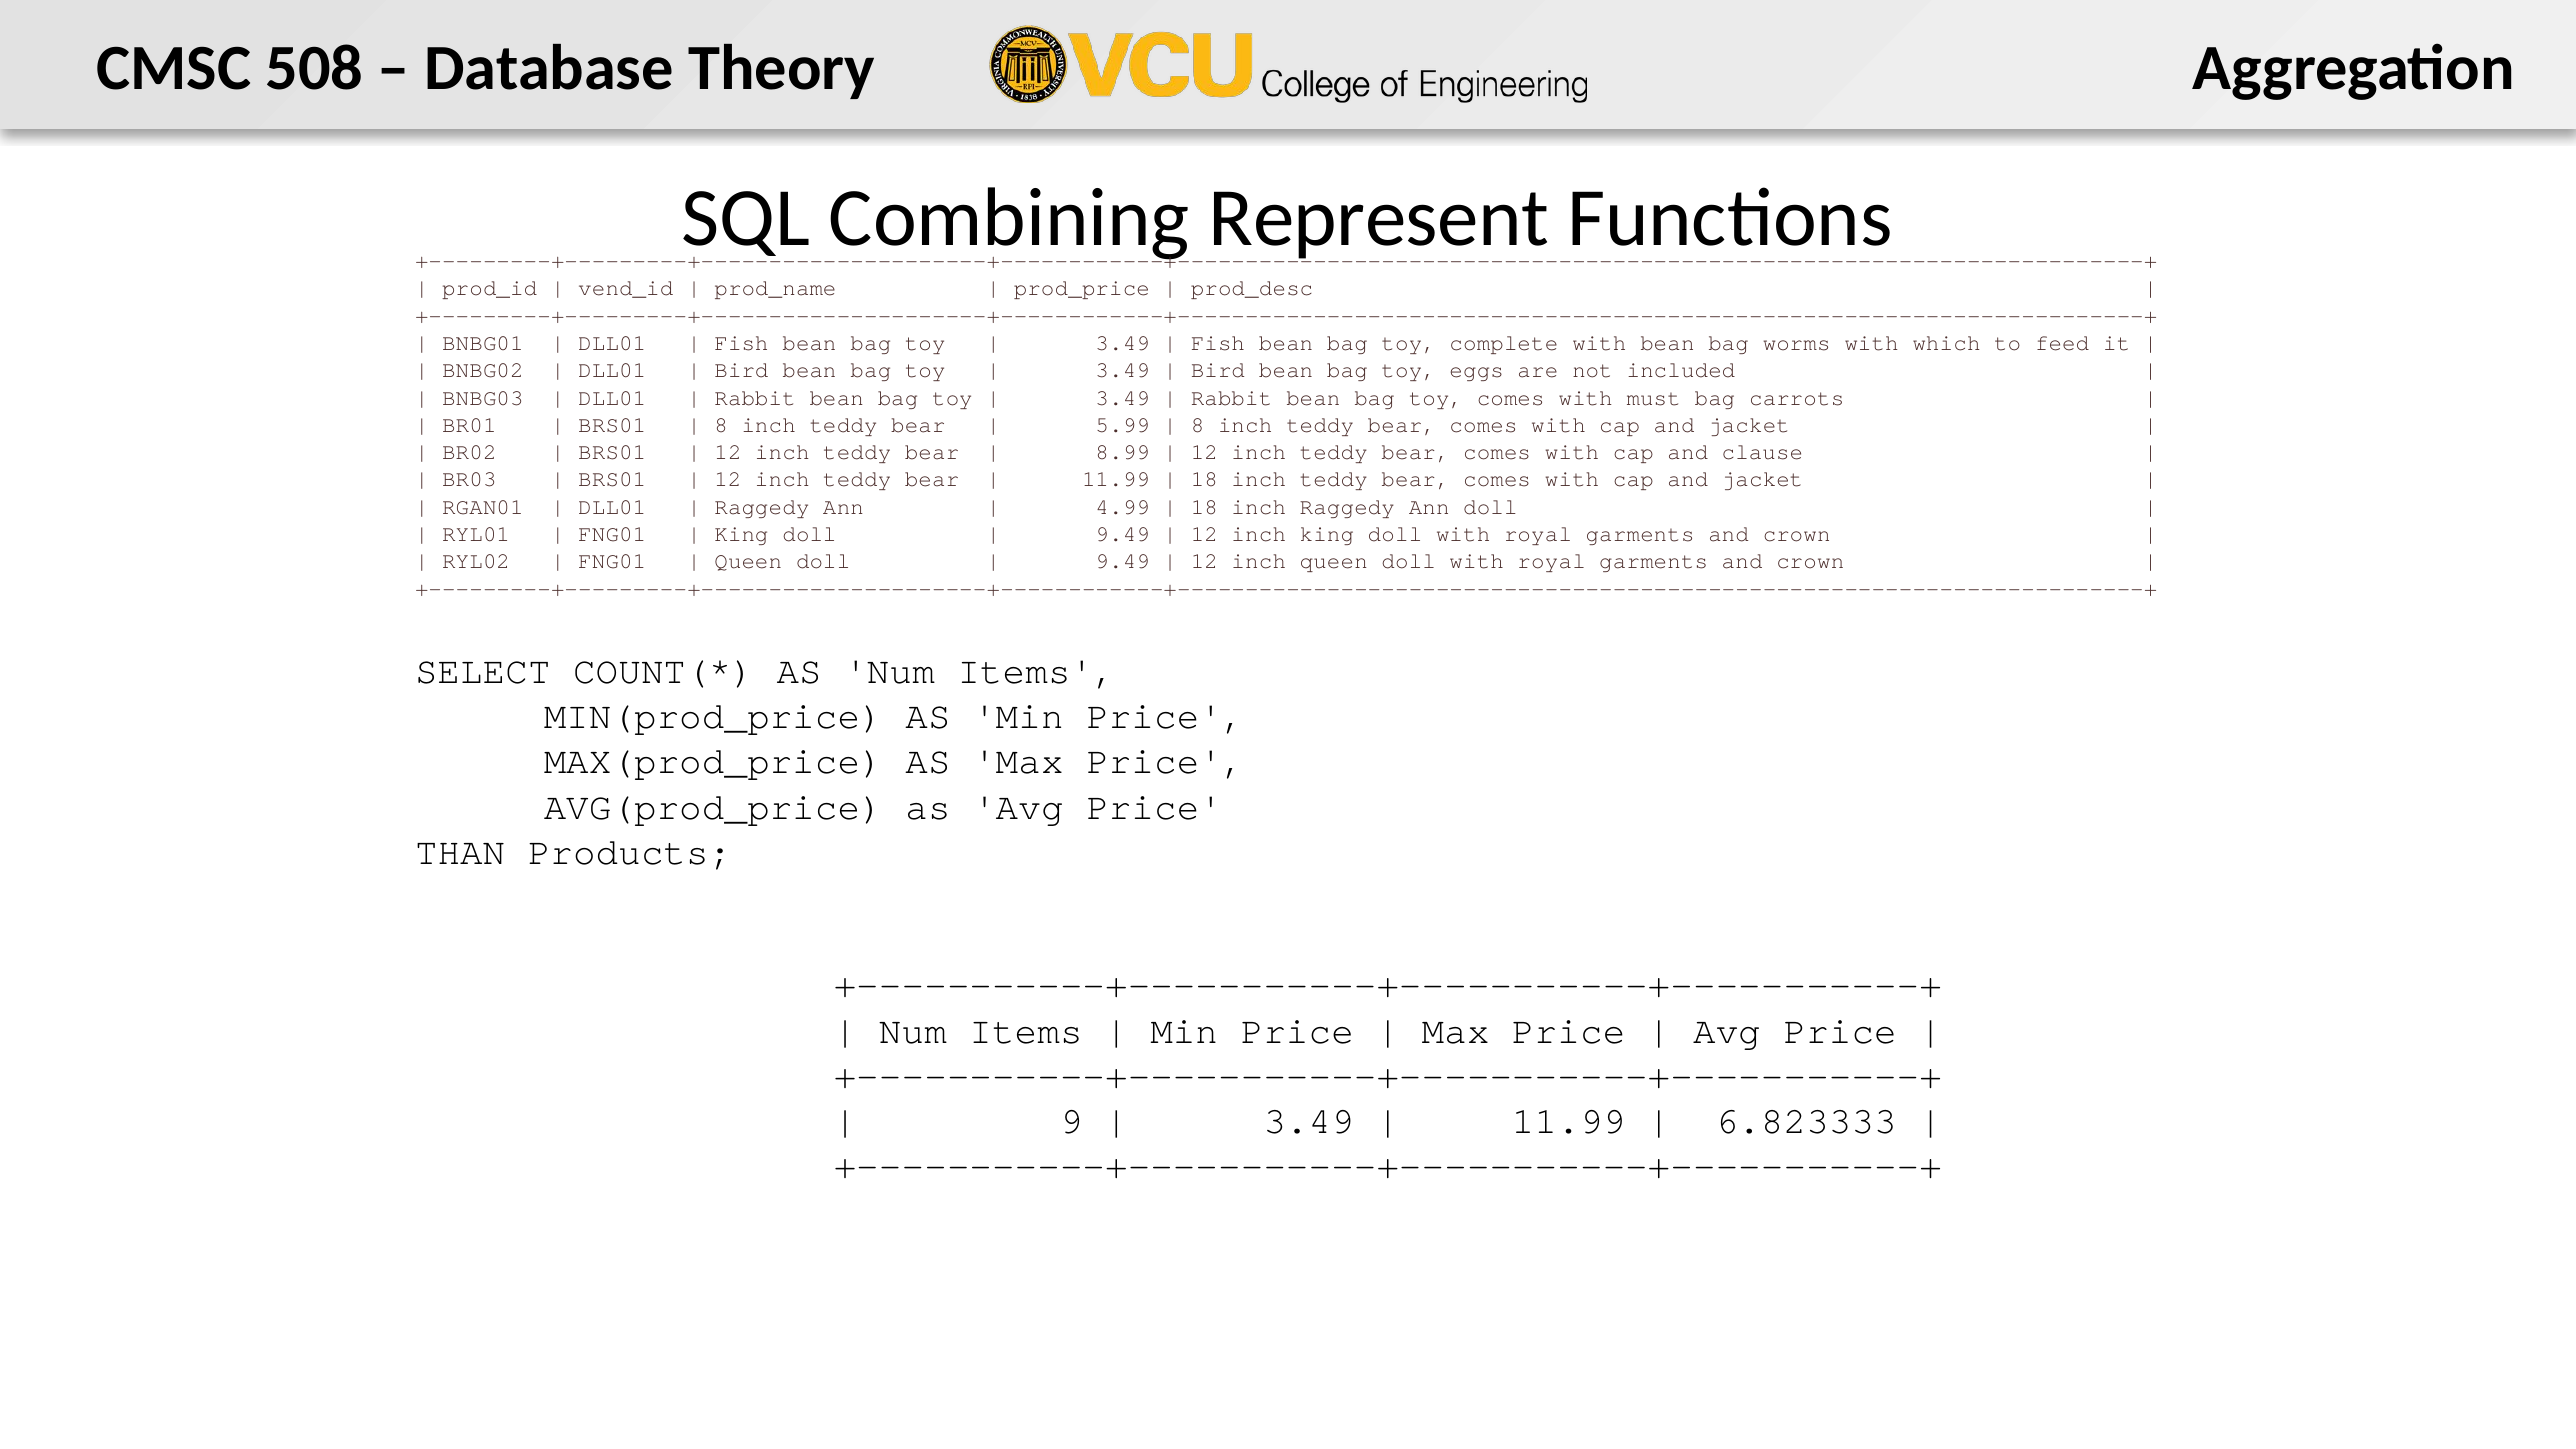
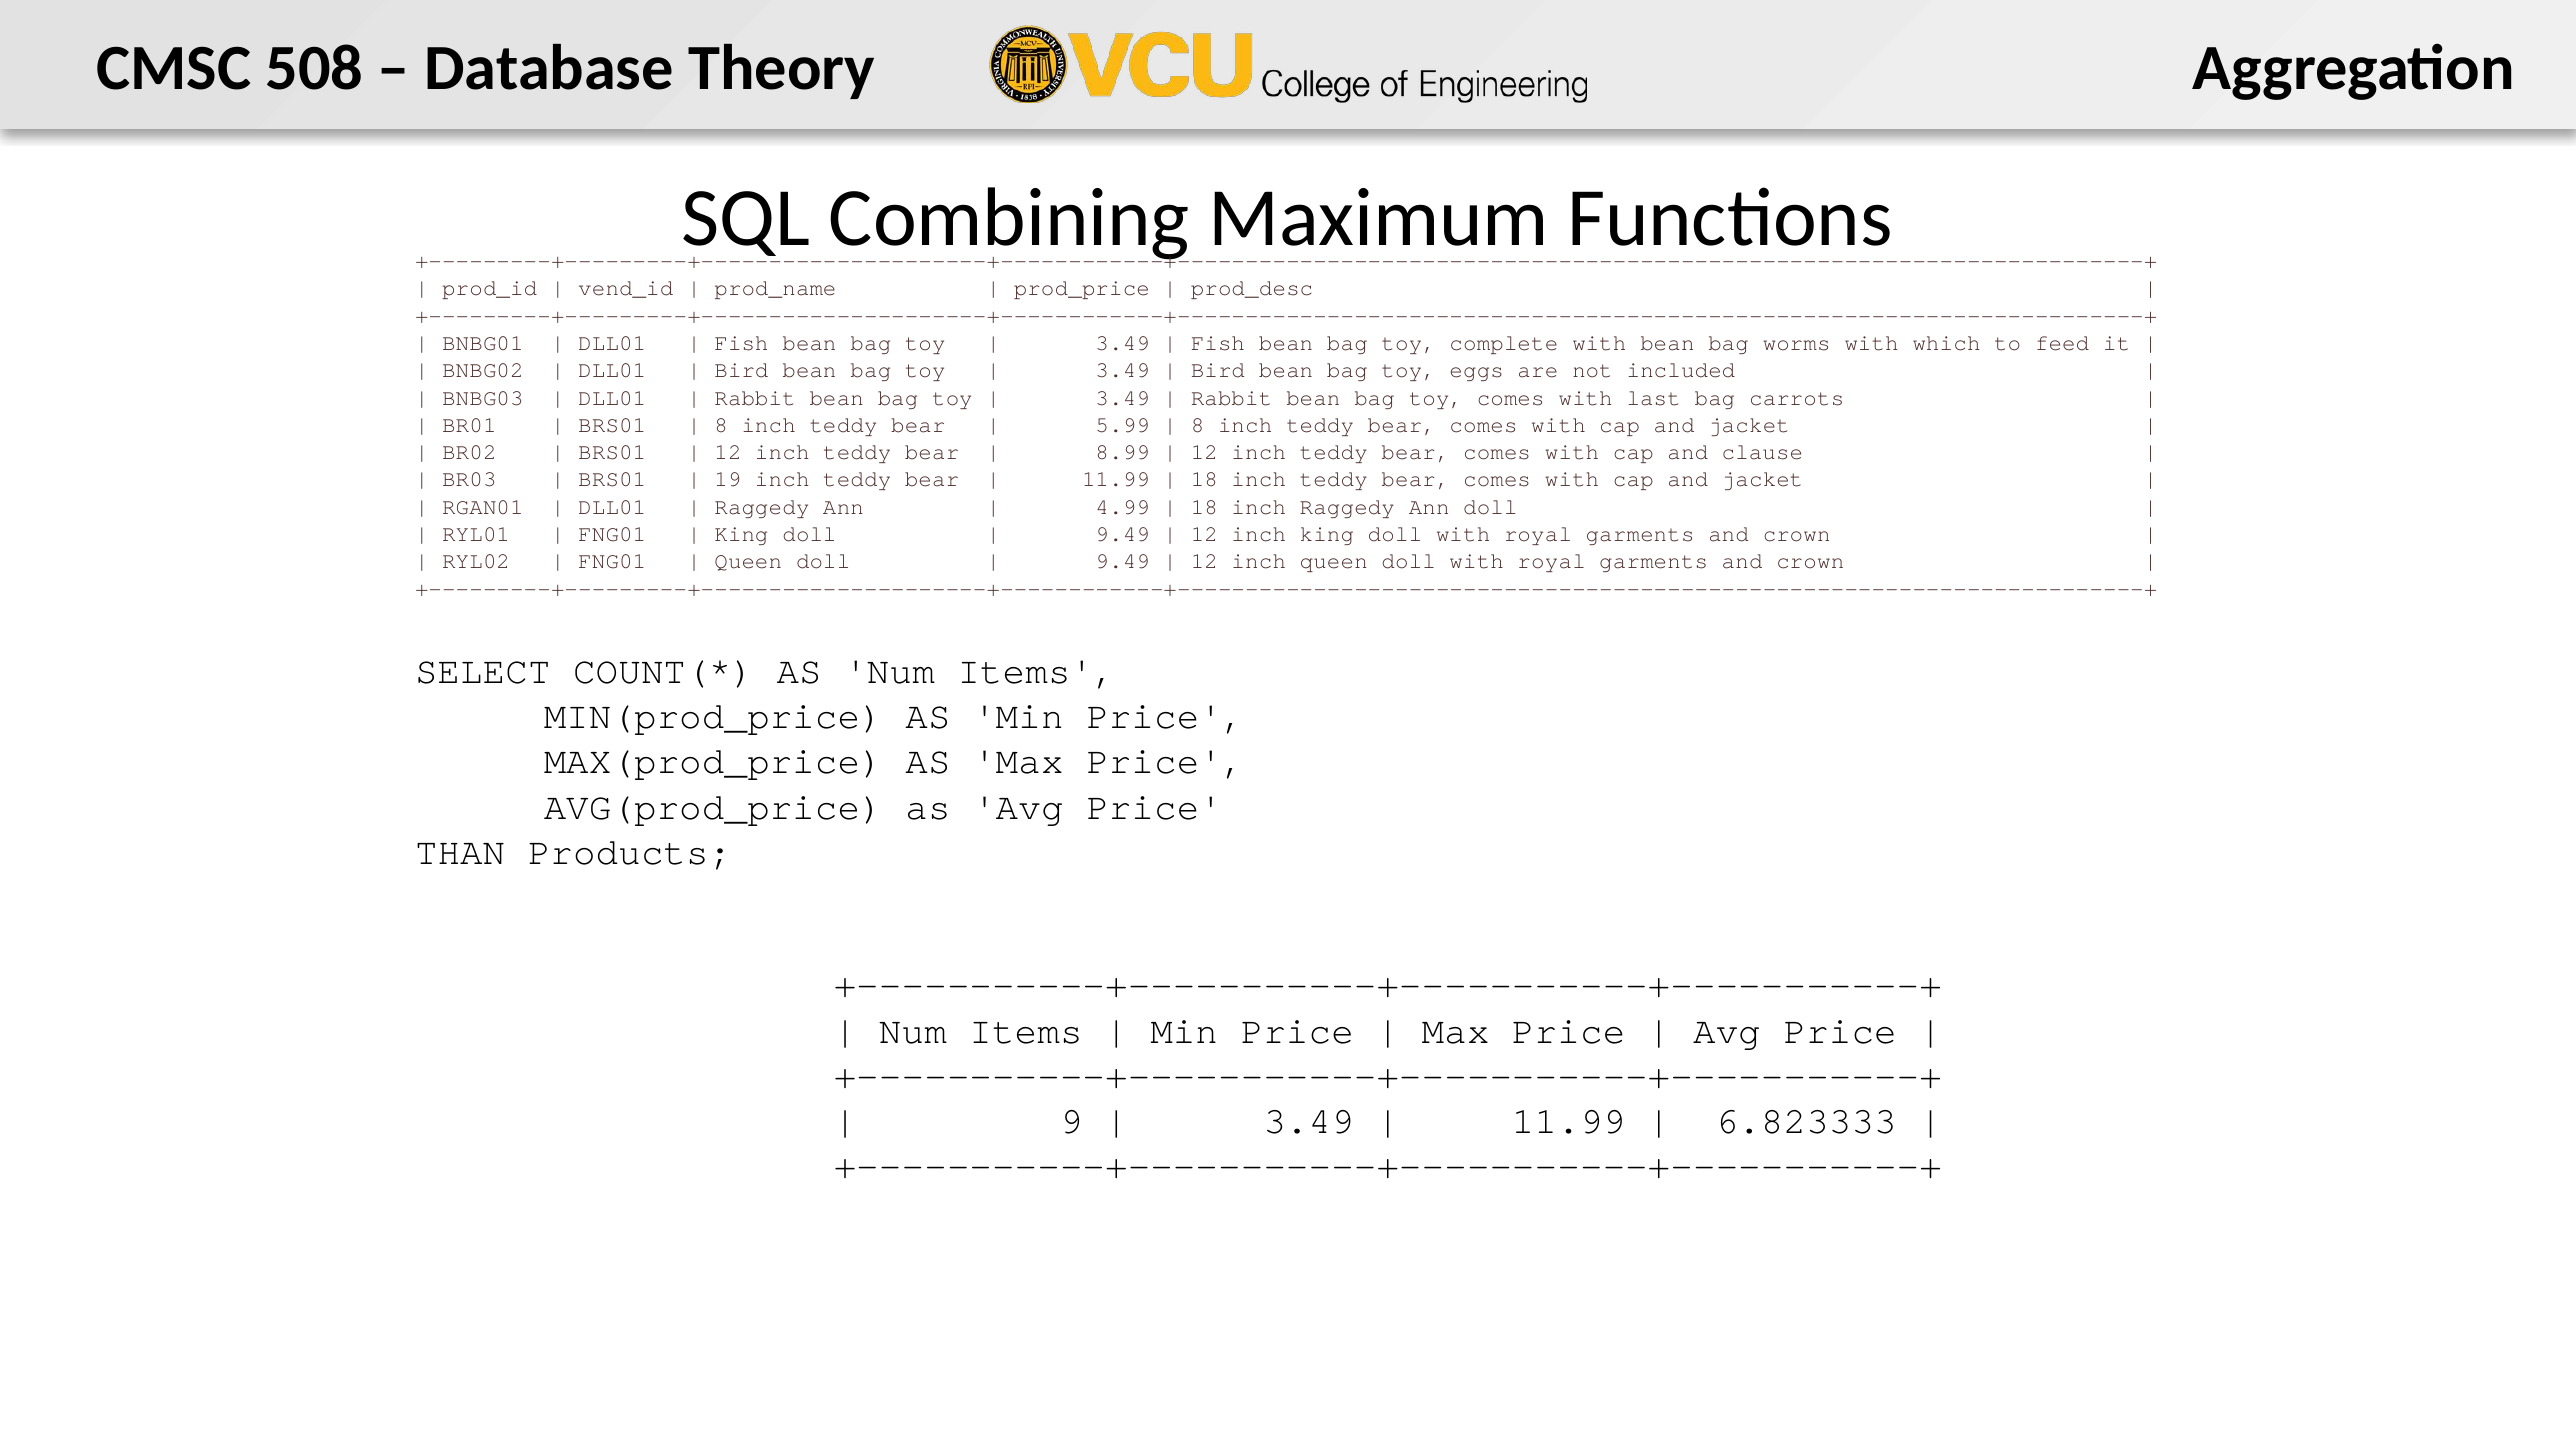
Represent: Represent -> Maximum (1379, 219)
must: must -> last (1654, 398)
12: 12 -> 19 (728, 479)
